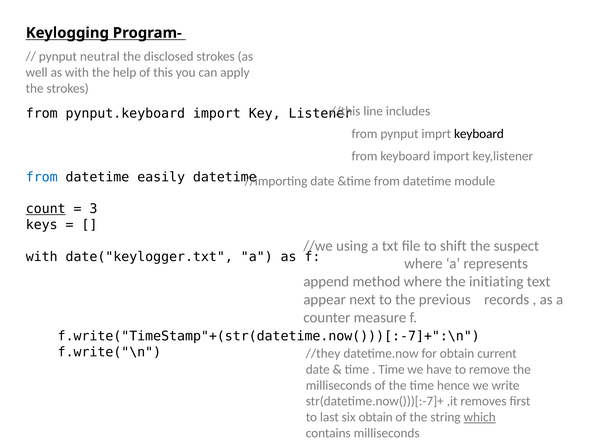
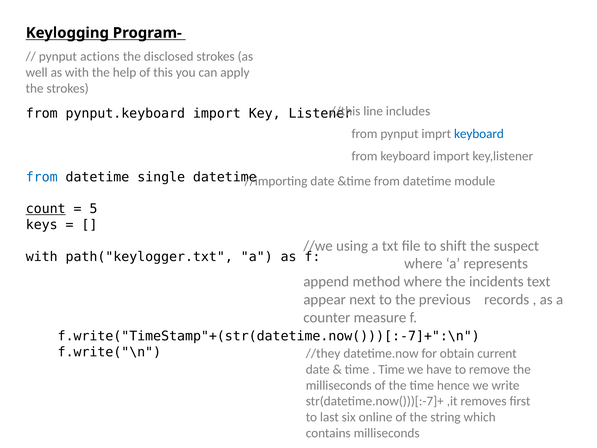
neutral: neutral -> actions (100, 57)
keyboard colour: black -> blue (479, 134)
easily: easily -> single (161, 177)
3: 3 -> 5 (93, 209)
date("keylogger.txt: date("keylogger.txt -> path("keylogger.txt (149, 256)
initiating: initiating -> incidents (496, 281)
six obtain: obtain -> online (376, 417)
which underline: present -> none (480, 417)
